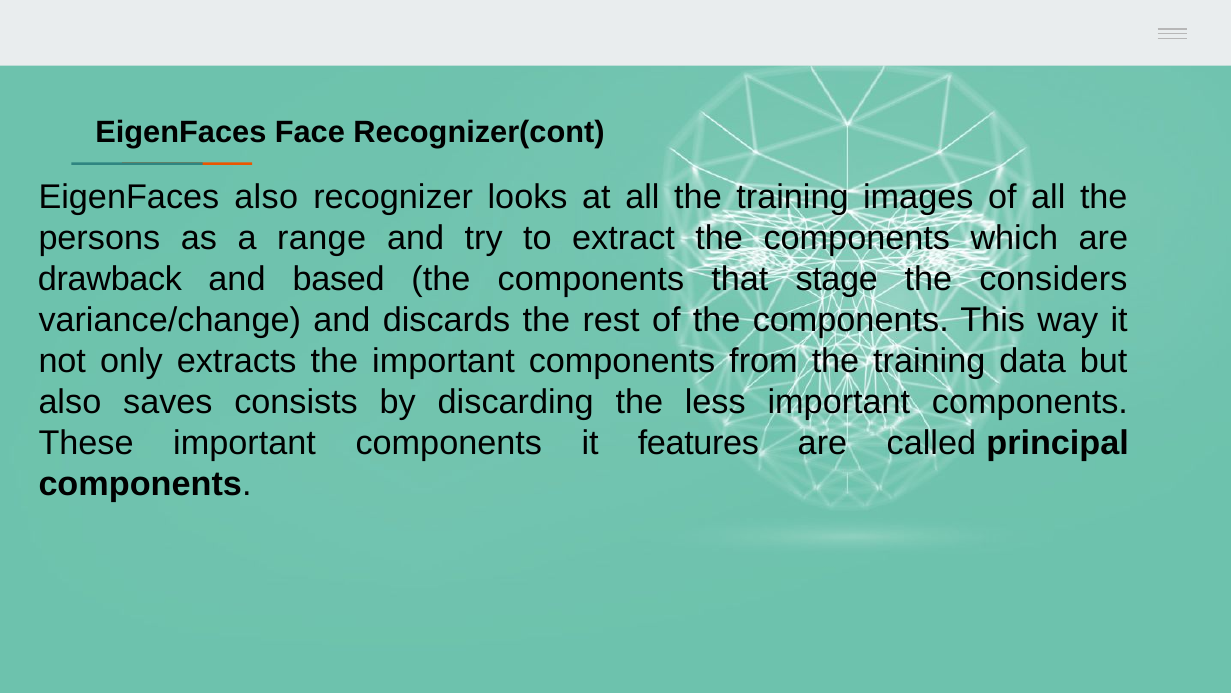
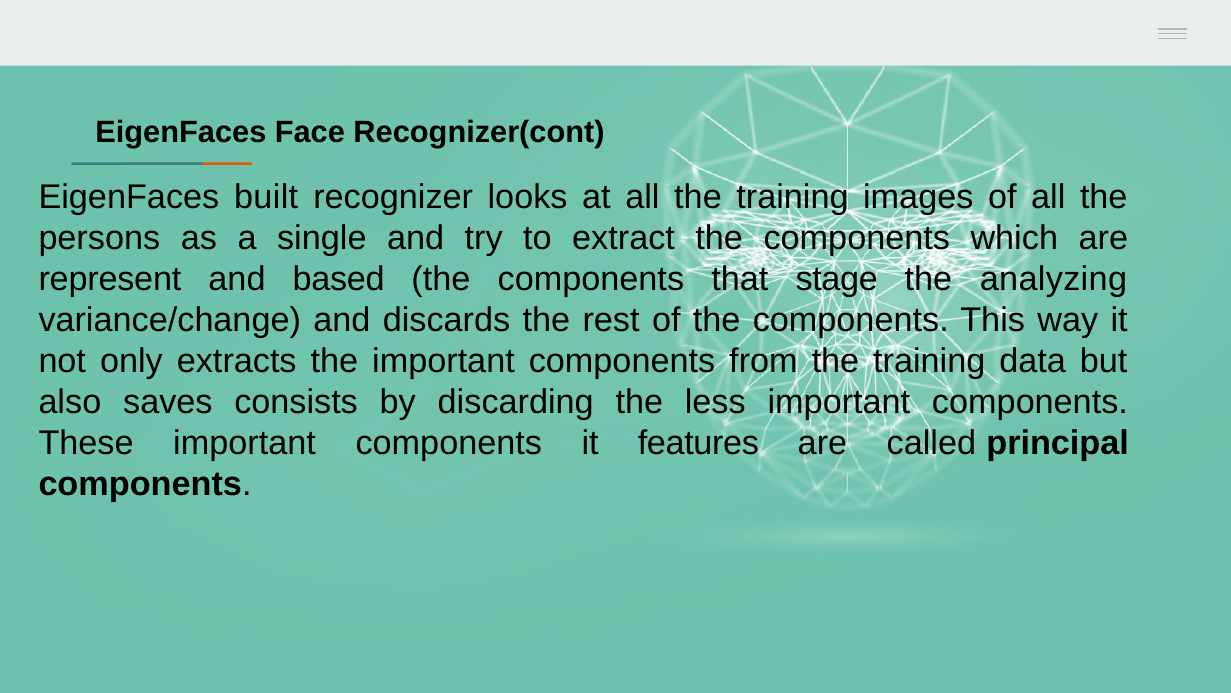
EigenFaces also: also -> built (266, 197)
range: range -> single (322, 238)
drawback: drawback -> represent (110, 279)
considers: considers -> analyzing (1053, 279)
